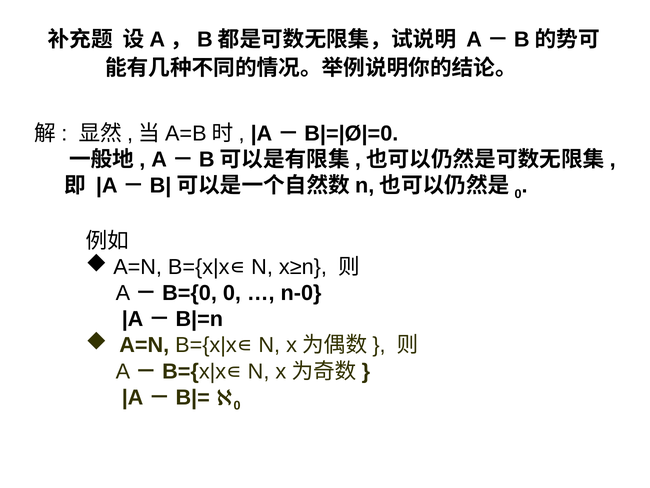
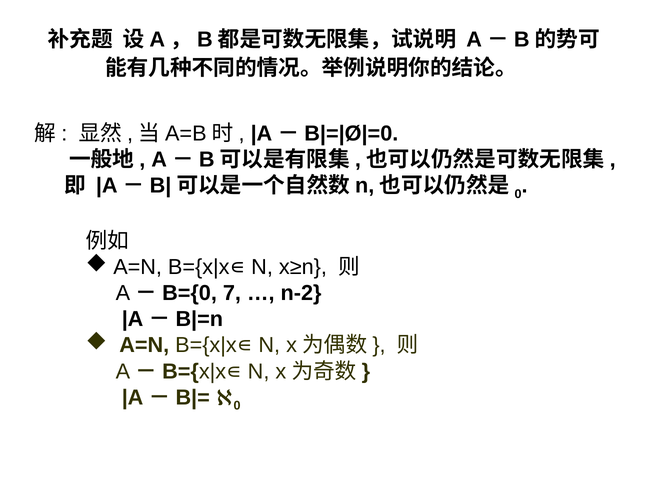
A－B={0 0: 0 -> 7 (232, 293)
n-0: n-0 -> n-2 (301, 293)
